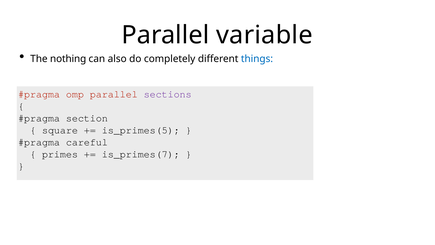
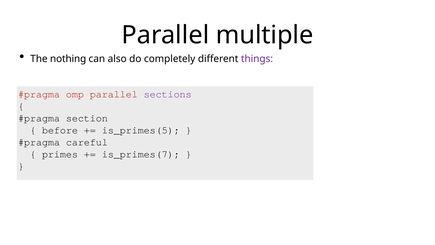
variable: variable -> multiple (265, 35)
things colour: blue -> purple (257, 59)
square: square -> before (60, 130)
